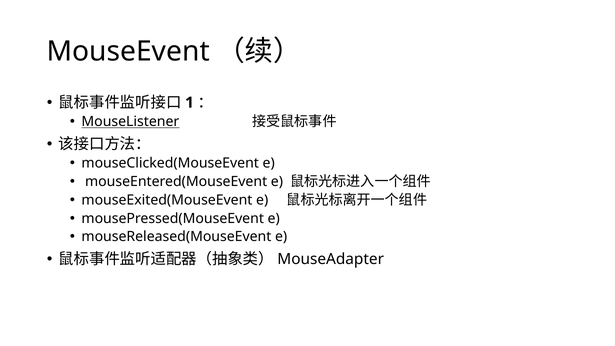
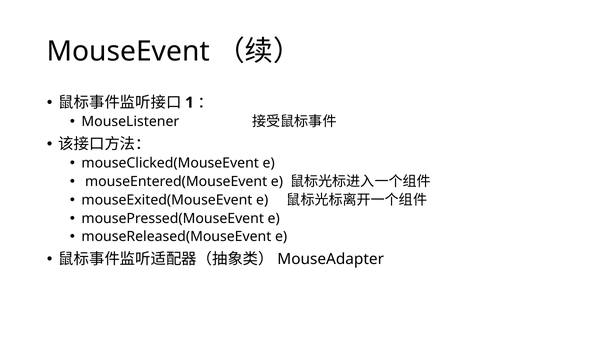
MouseListener underline: present -> none (130, 122)
